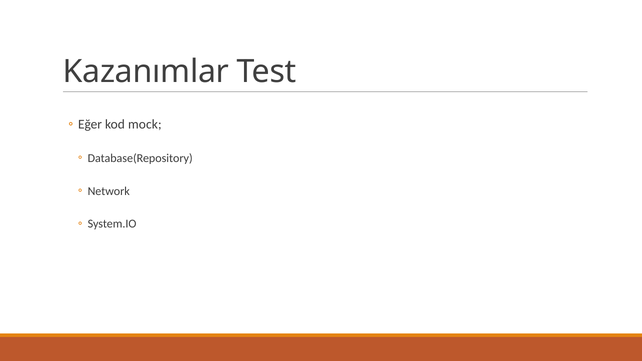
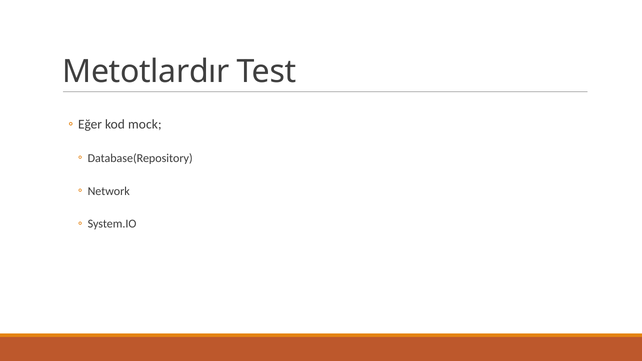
Kazanımlar: Kazanımlar -> Metotlardır (146, 72)
